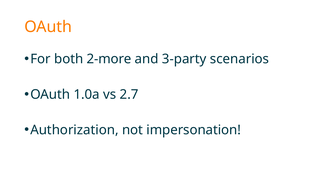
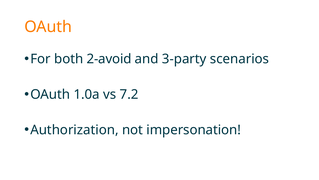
2-more: 2-more -> 2-avoid (109, 59)
2.7: 2.7 -> 7.2 (129, 94)
